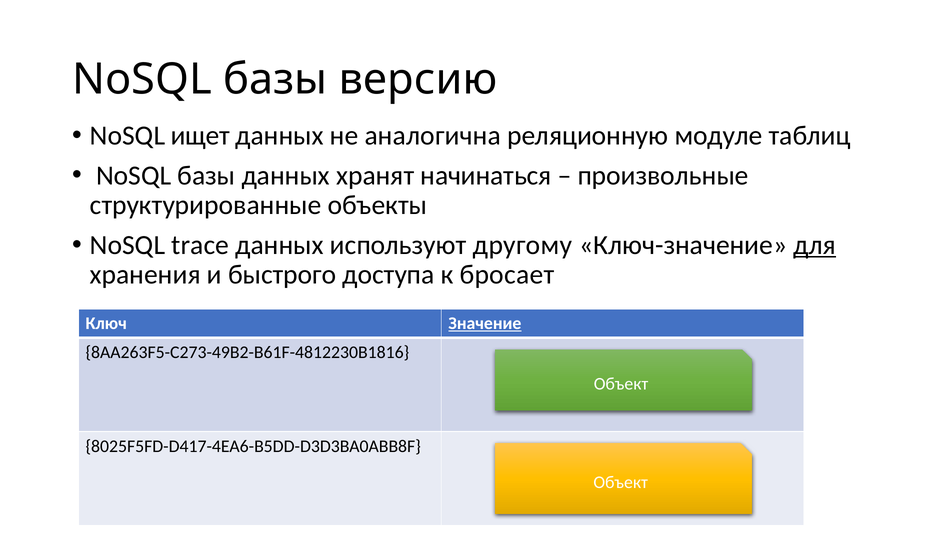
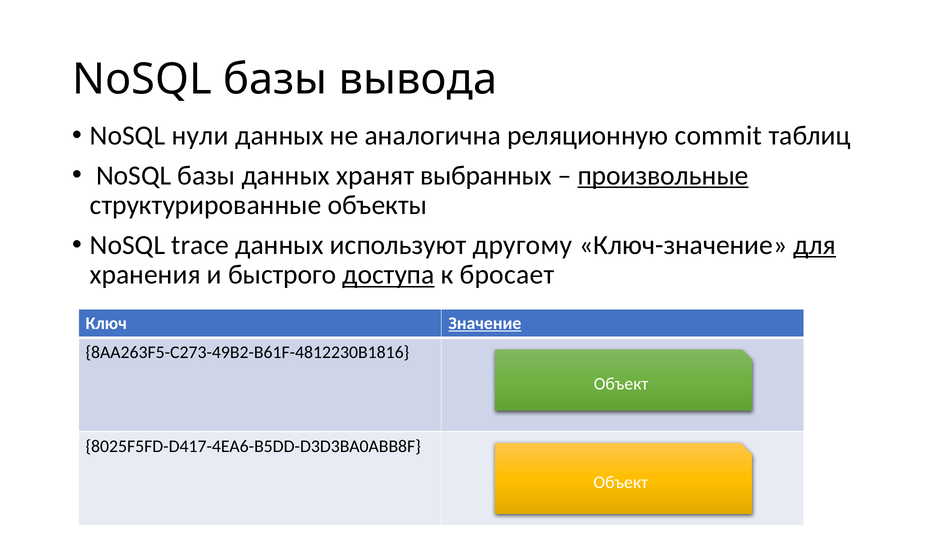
версию: версию -> вывода (418, 80)
ищет: ищет -> нули (200, 136)
модуле: модуле -> commit (718, 136)
начинаться: начинаться -> выбранных (486, 175)
произвольные underline: none -> present (663, 175)
доступа underline: none -> present (388, 275)
